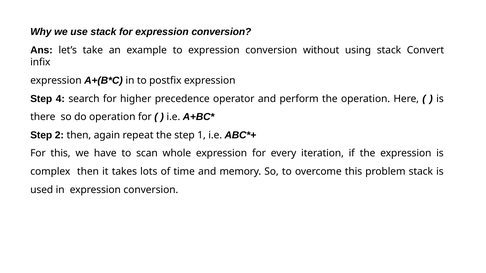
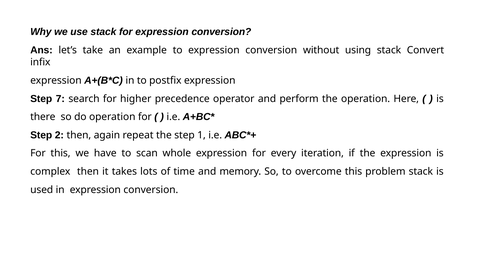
4: 4 -> 7 (60, 99)
